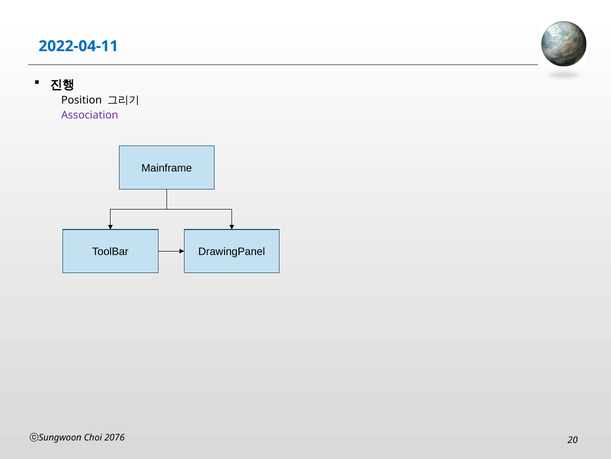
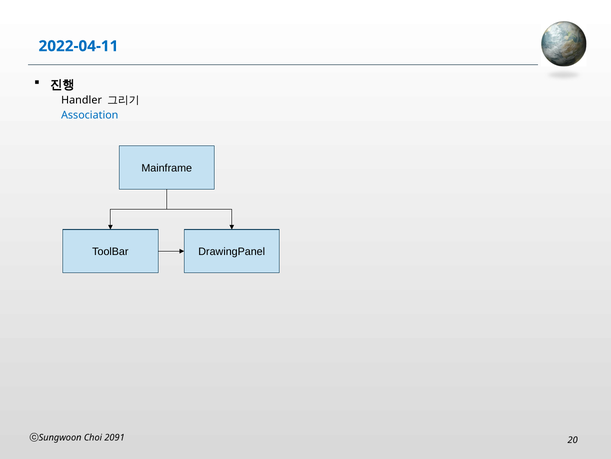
Position: Position -> Handler (82, 100)
Association colour: purple -> blue (90, 115)
2076: 2076 -> 2091 (115, 437)
